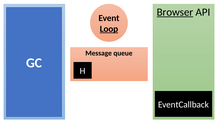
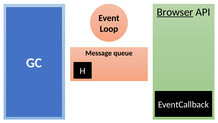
Loop underline: present -> none (109, 29)
